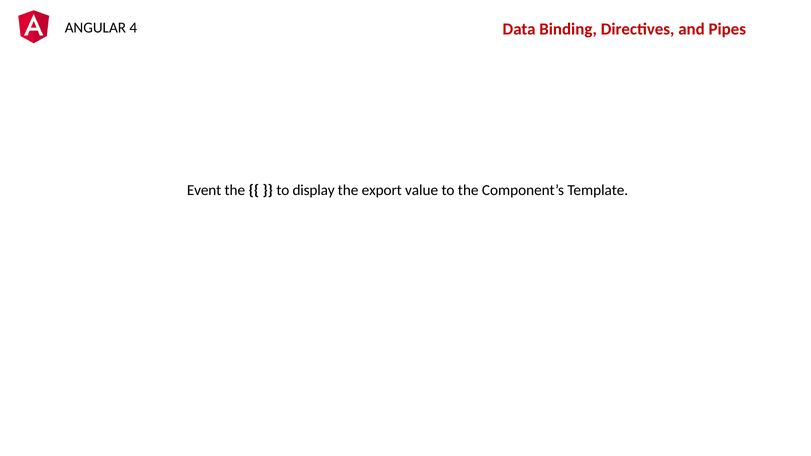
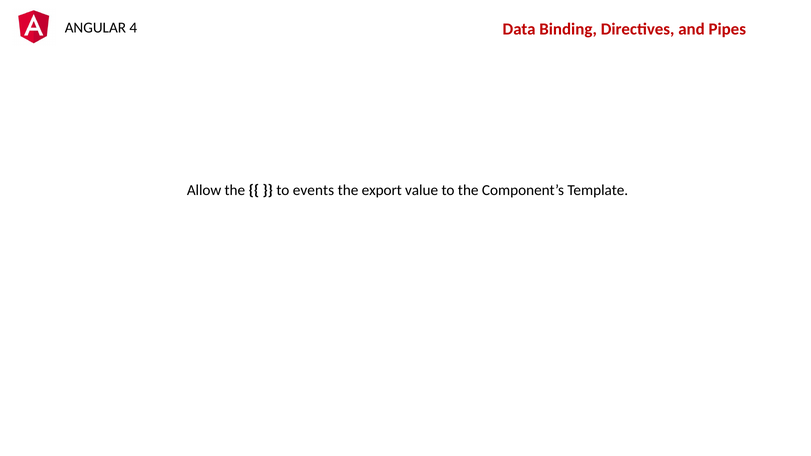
Event: Event -> Allow (204, 190)
display: display -> events (313, 190)
